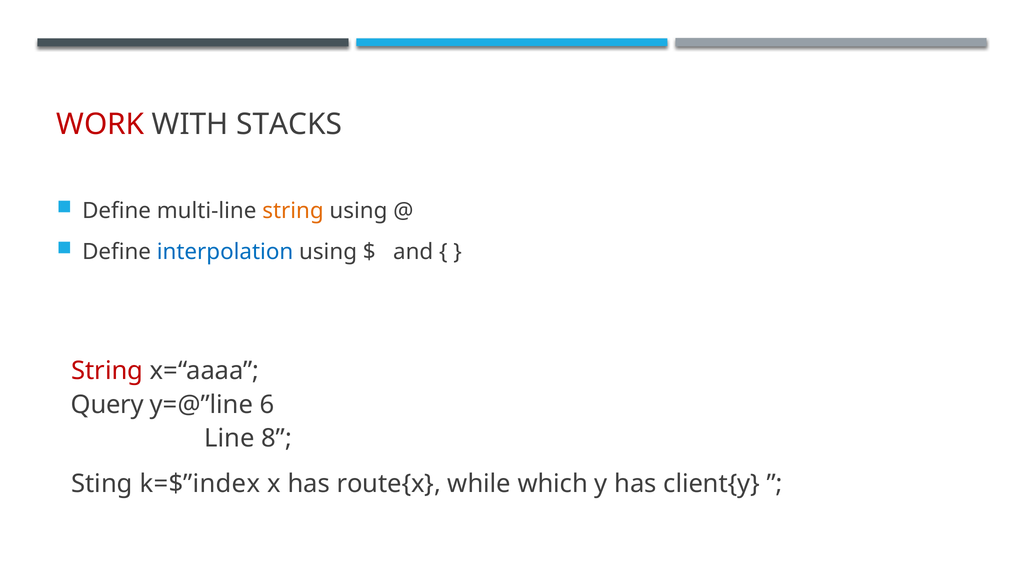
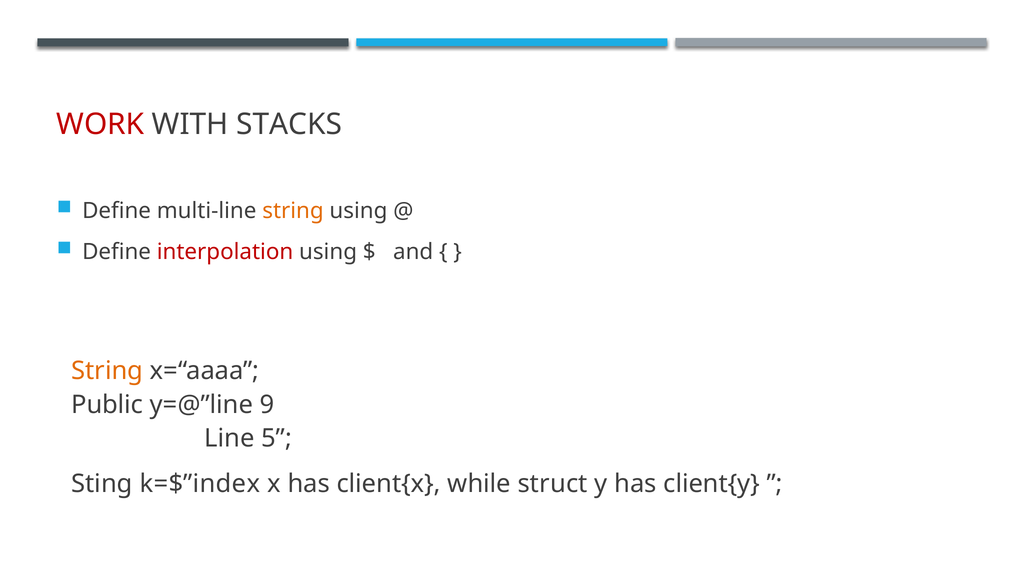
interpolation colour: blue -> red (225, 252)
String colour: red -> orange (107, 371)
Query: Query -> Public (107, 405)
6: 6 -> 9 (267, 405)
8: 8 -> 5 (277, 438)
route{x: route{x -> client{x (389, 484)
which: which -> struct (553, 484)
